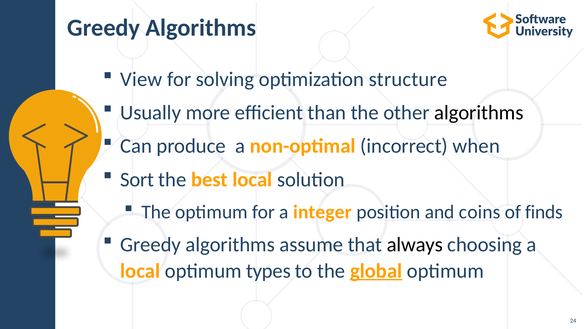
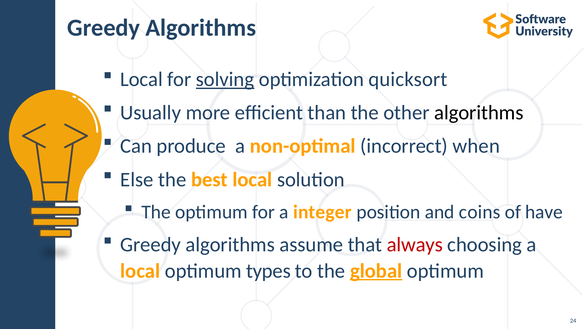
View: View -> Local (141, 79)
solving underline: none -> present (225, 79)
structure: structure -> quicksort (408, 79)
Sort: Sort -> Else (137, 179)
finds: finds -> have (544, 212)
always colour: black -> red (415, 244)
